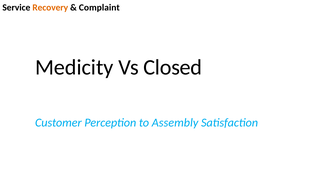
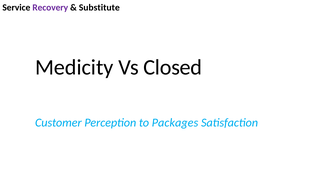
Recovery colour: orange -> purple (50, 7)
Complaint: Complaint -> Substitute (99, 7)
Assembly: Assembly -> Packages (175, 123)
